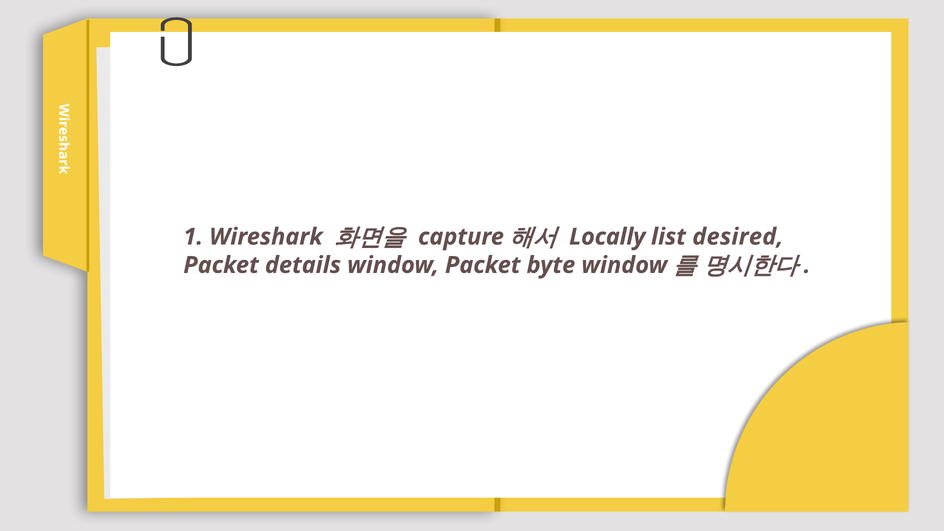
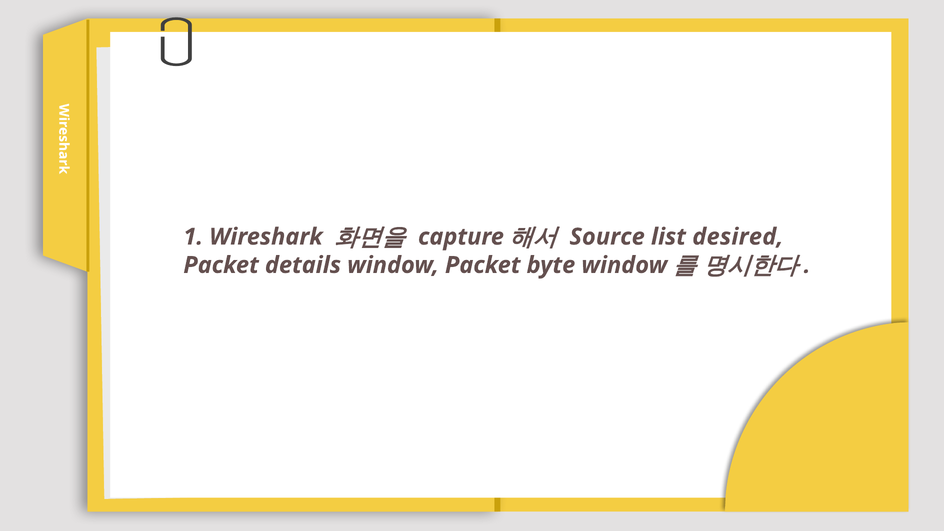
Locally: Locally -> Source (607, 237)
